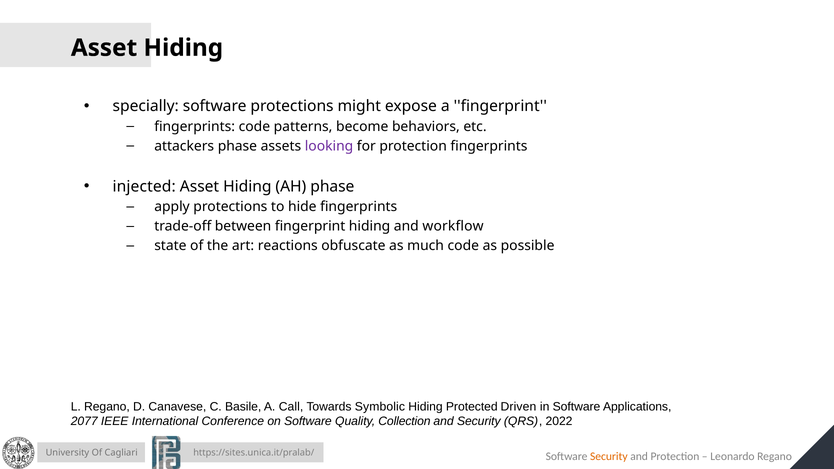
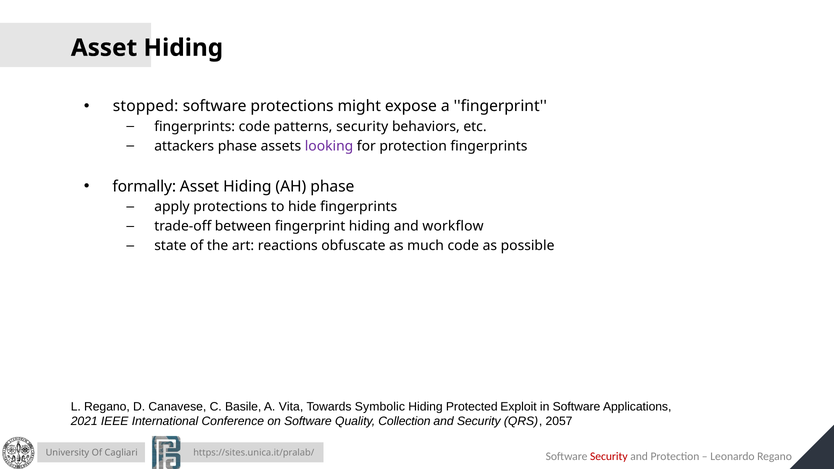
specially: specially -> stopped (146, 106)
patterns become: become -> security (362, 127)
injected: injected -> formally (144, 186)
Call: Call -> Vita (291, 407)
Driven: Driven -> Exploit (519, 407)
2077: 2077 -> 2021 (84, 421)
2022: 2022 -> 2057 (559, 421)
Security colour: orange -> red (609, 457)
